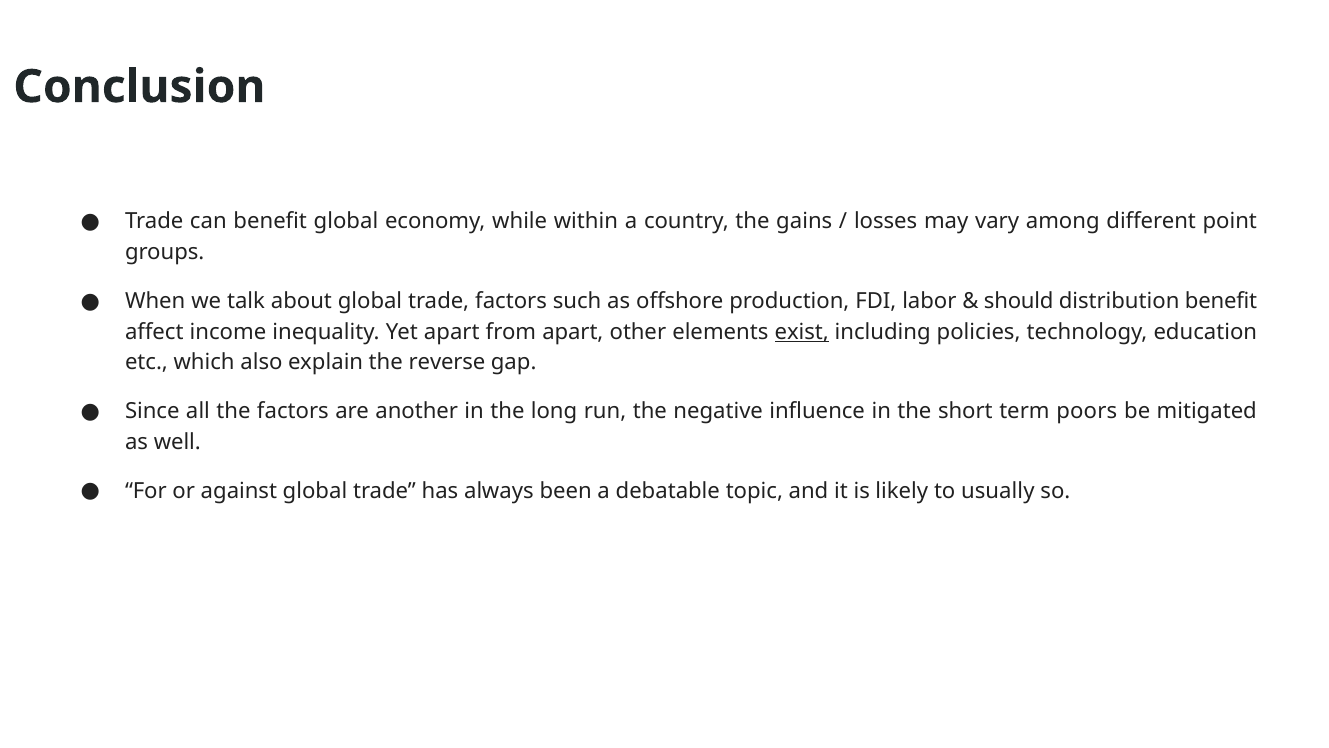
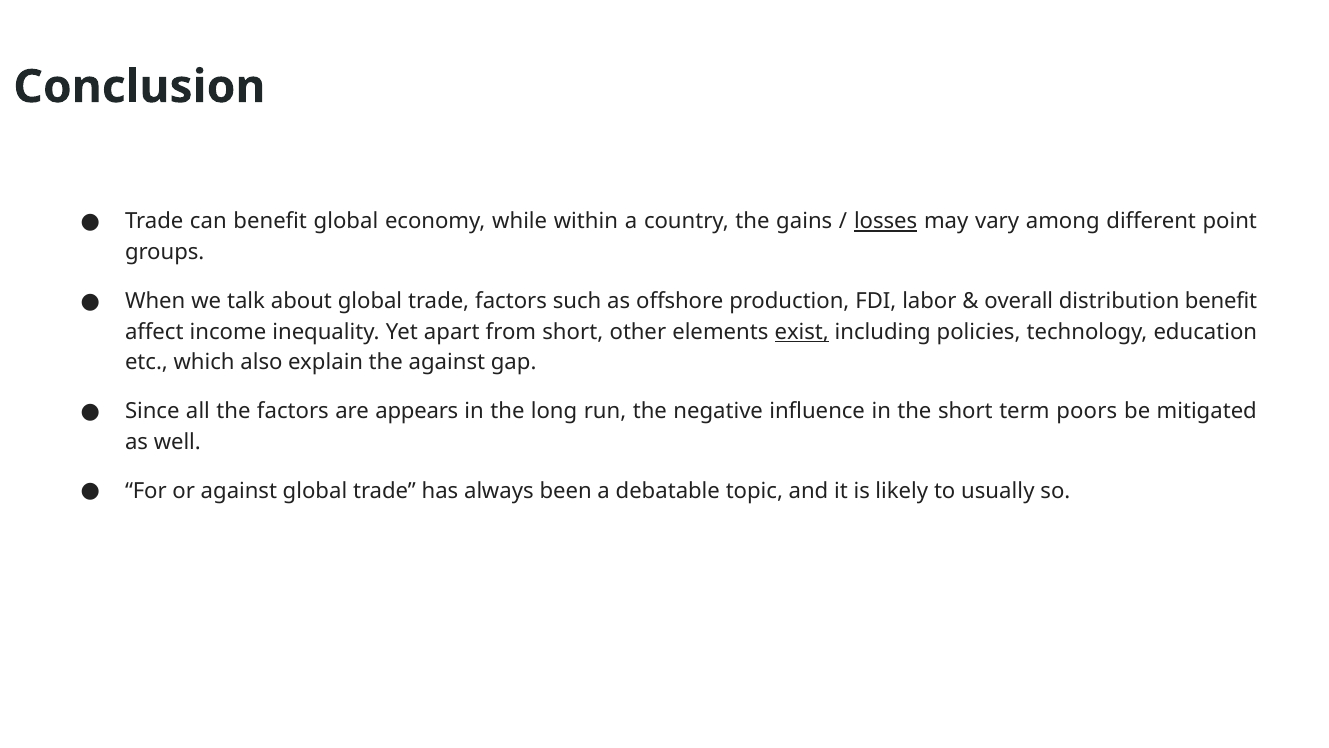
losses underline: none -> present (886, 221)
should: should -> overall (1019, 301)
from apart: apart -> short (573, 332)
the reverse: reverse -> against (447, 362)
another: another -> appears (417, 411)
